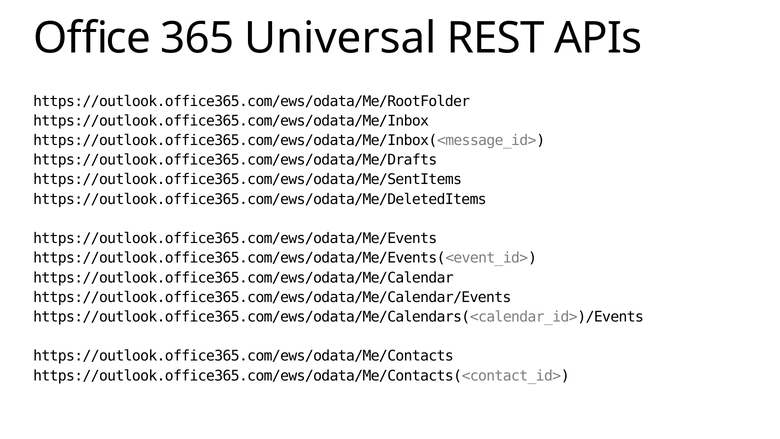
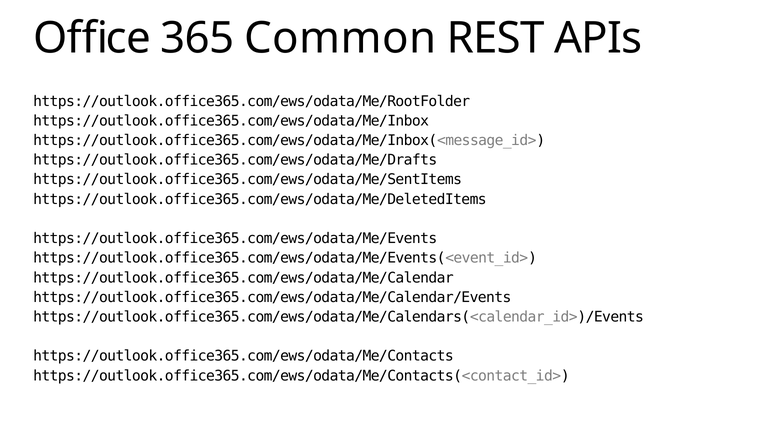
Universal: Universal -> Common (340, 38)
